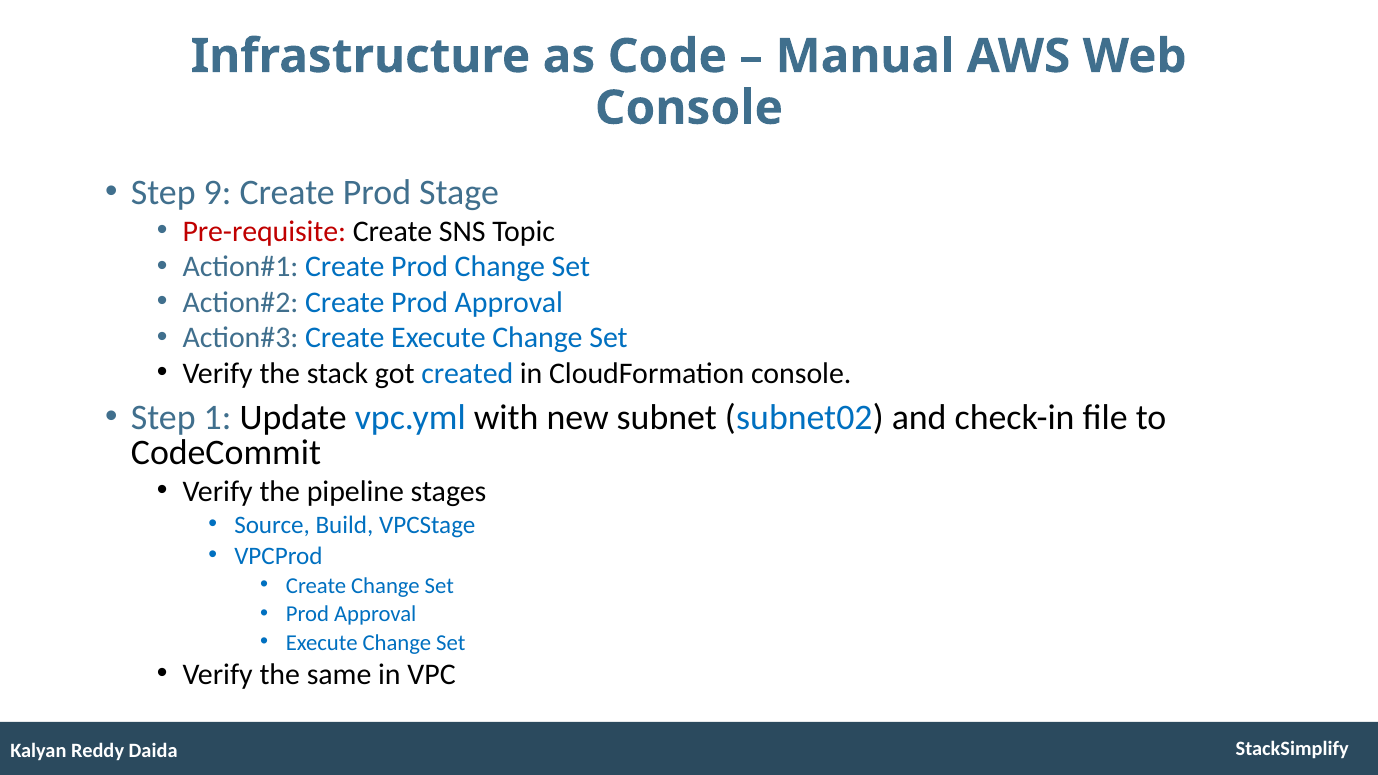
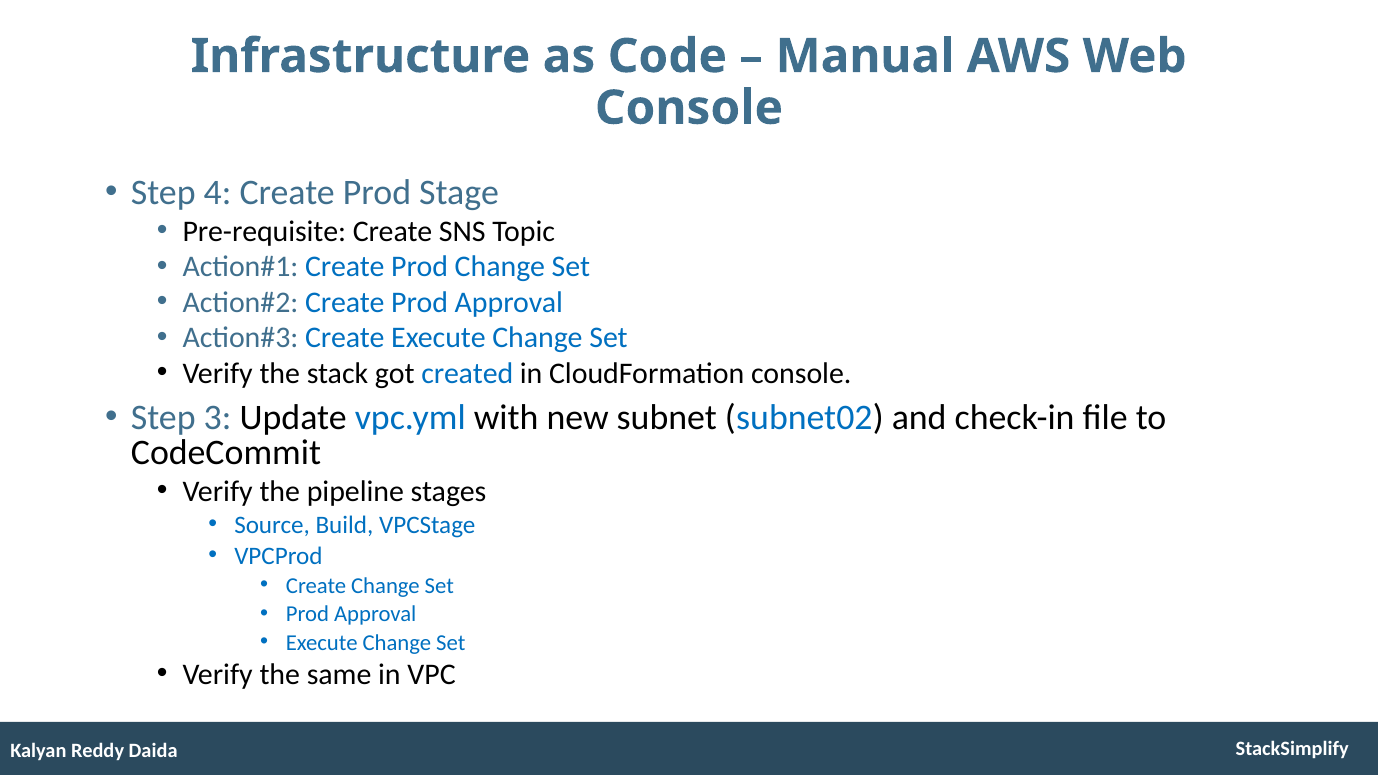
9: 9 -> 4 (218, 193)
Pre-requisite colour: red -> black (264, 231)
1: 1 -> 3 (218, 418)
